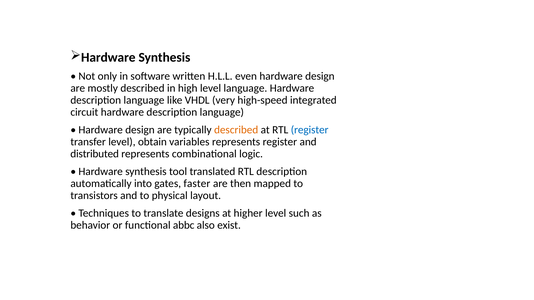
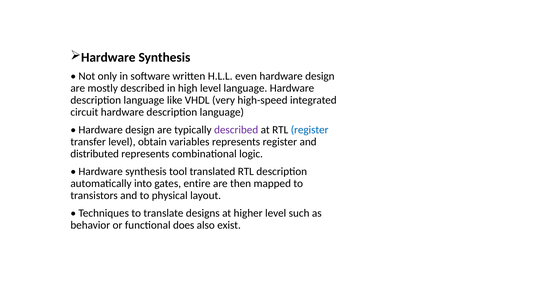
described colour: orange -> purple (236, 130)
faster: faster -> entire (197, 184)
abbc: abbc -> does (184, 225)
